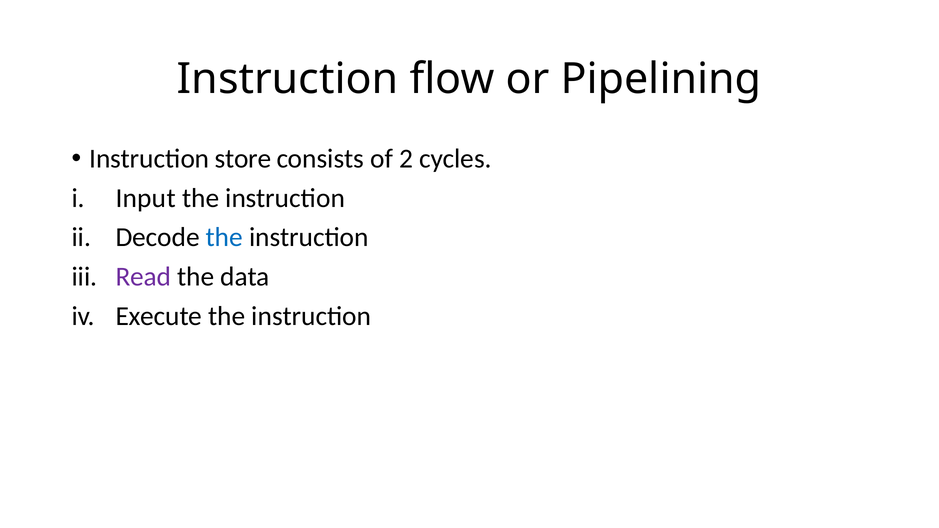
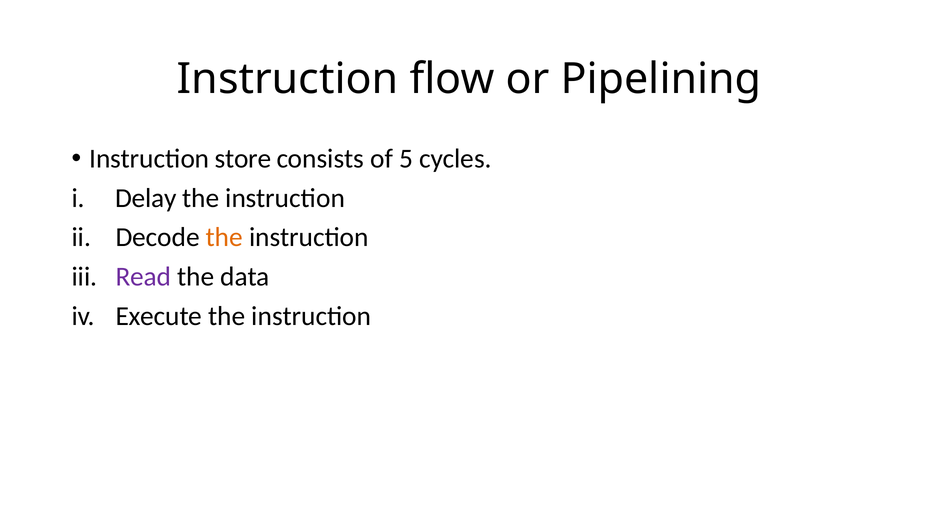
2: 2 -> 5 (406, 159)
Input: Input -> Delay (146, 198)
the colour: blue -> orange (224, 238)
